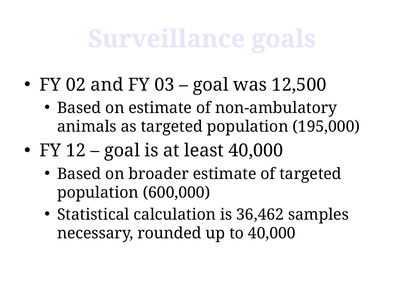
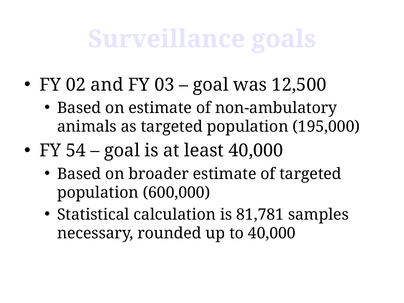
12: 12 -> 54 (76, 151)
36,462: 36,462 -> 81,781 (260, 215)
